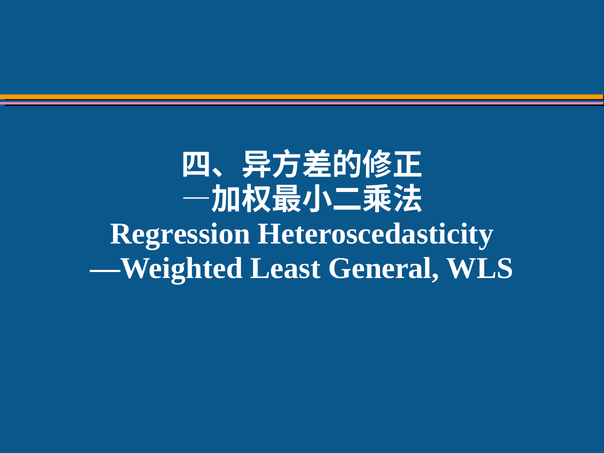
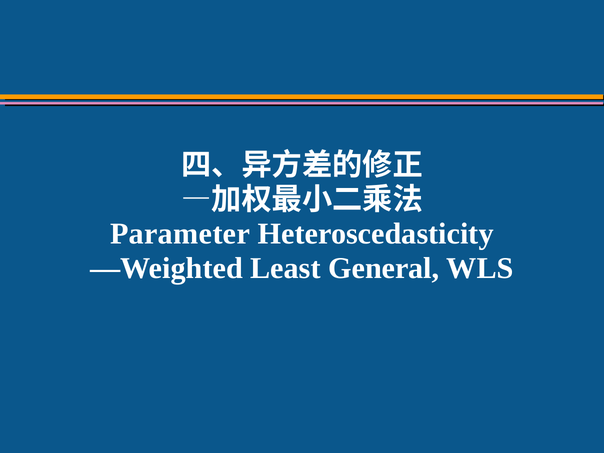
Regression: Regression -> Parameter (180, 234)
